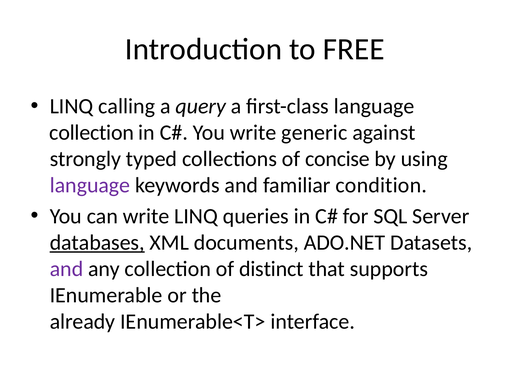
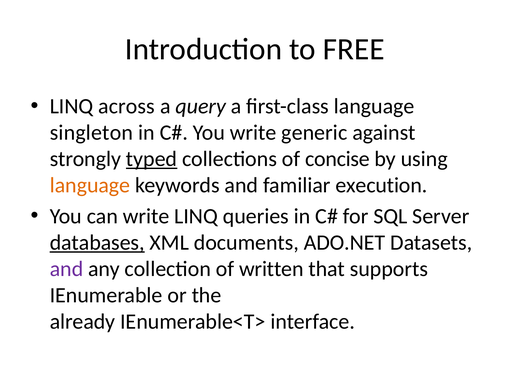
calling: calling -> across (127, 107)
collection: collection -> singleton (91, 133)
typed underline: none -> present (152, 159)
language colour: purple -> orange (90, 186)
condition: condition -> execution (381, 186)
distinct: distinct -> written (271, 269)
